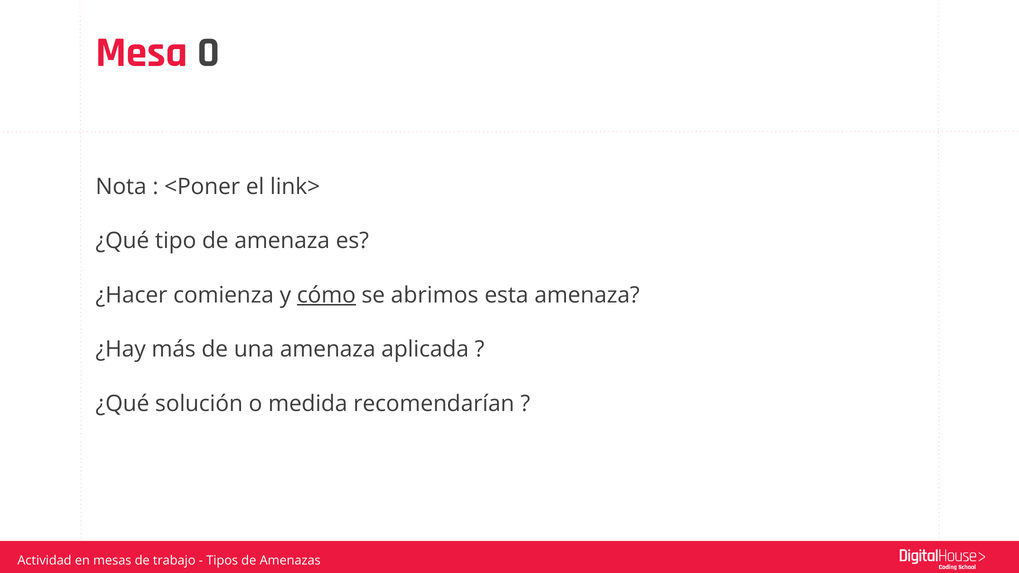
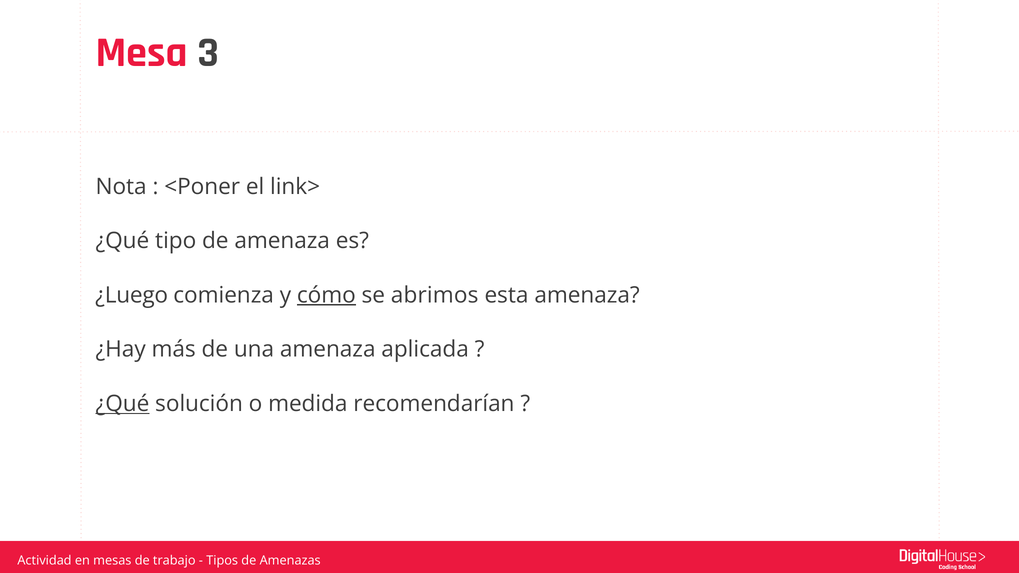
0: 0 -> 3 (209, 52)
¿Hacer: ¿Hacer -> ¿Luego (132, 295)
¿Qué underline: none -> present (122, 404)
